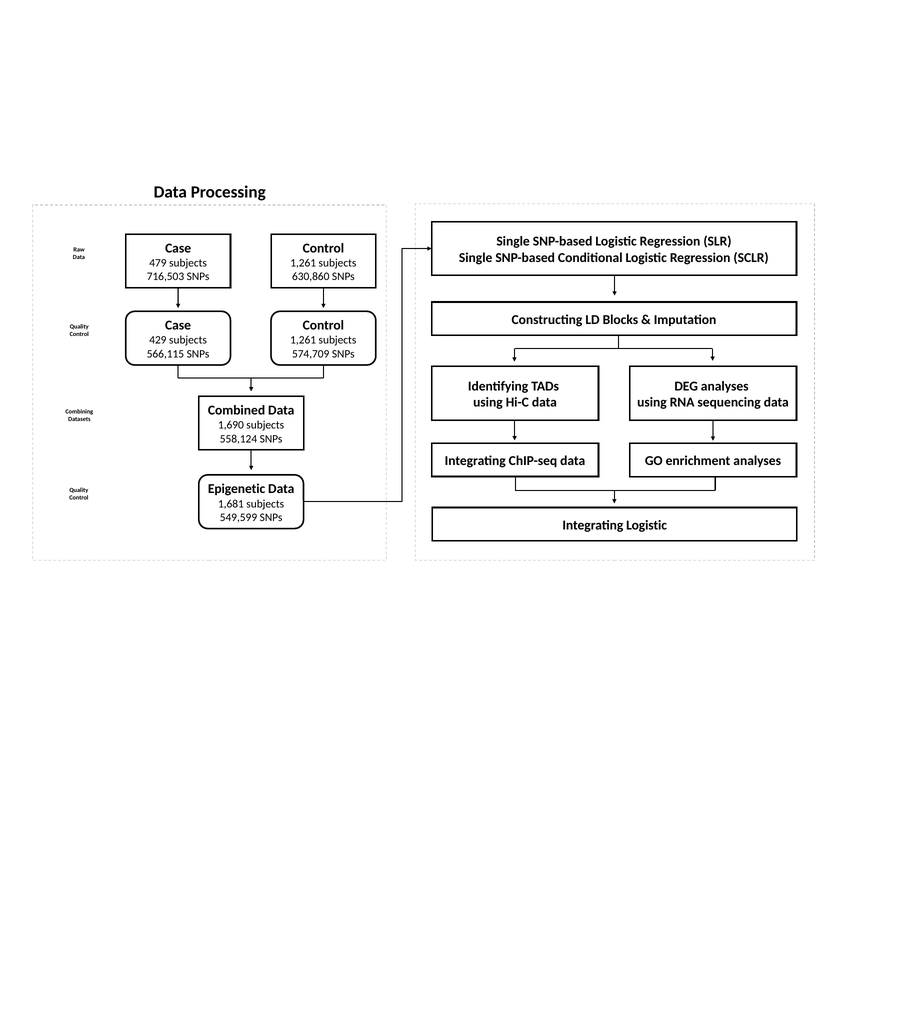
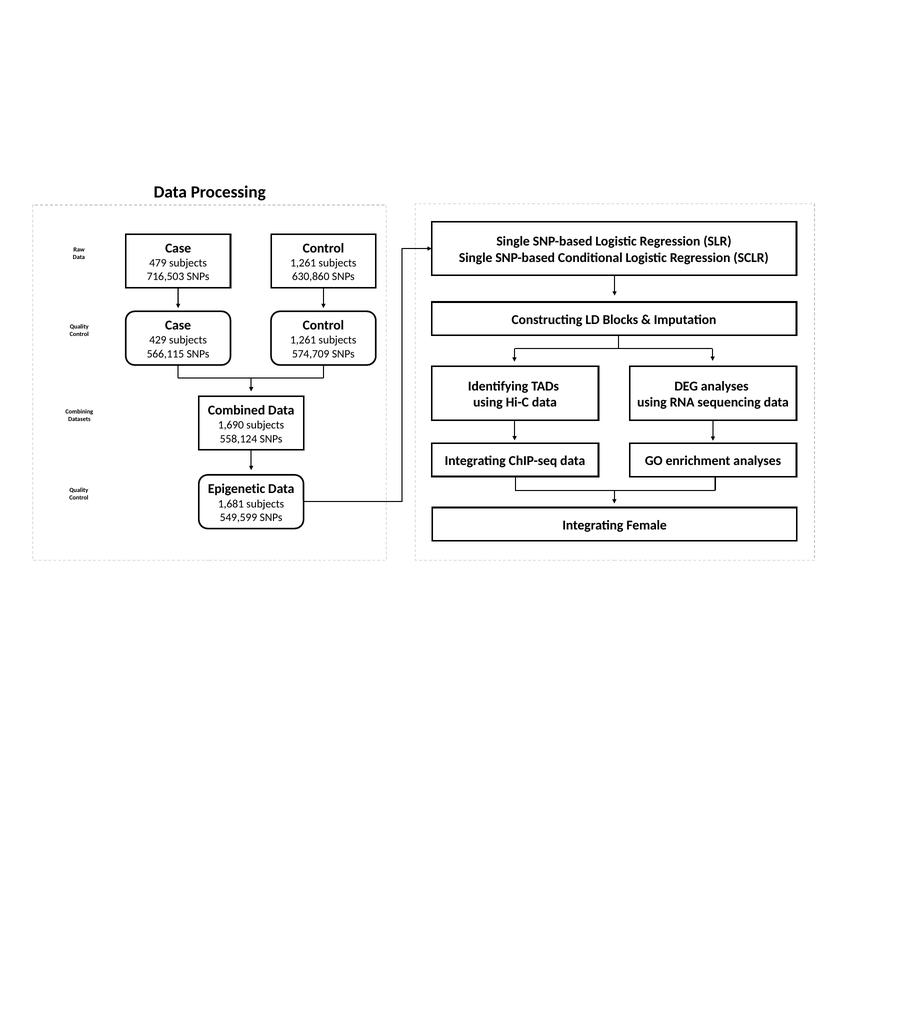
Integrating Logistic: Logistic -> Female (647, 525)
